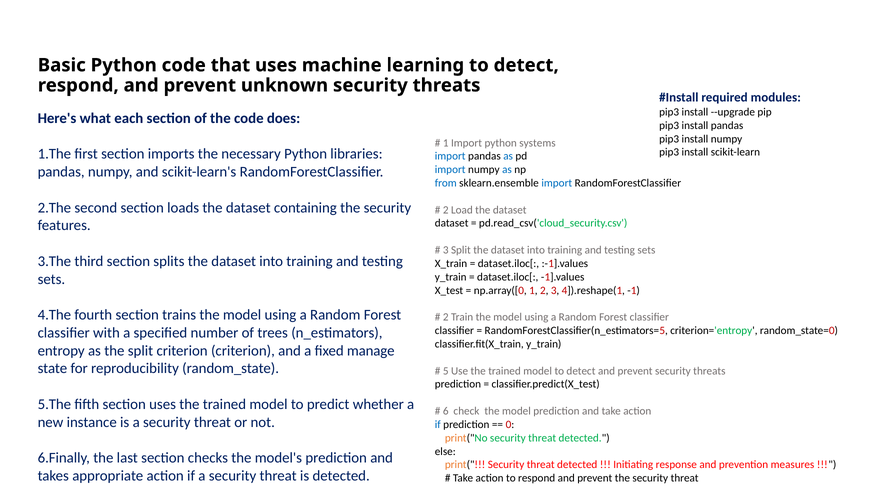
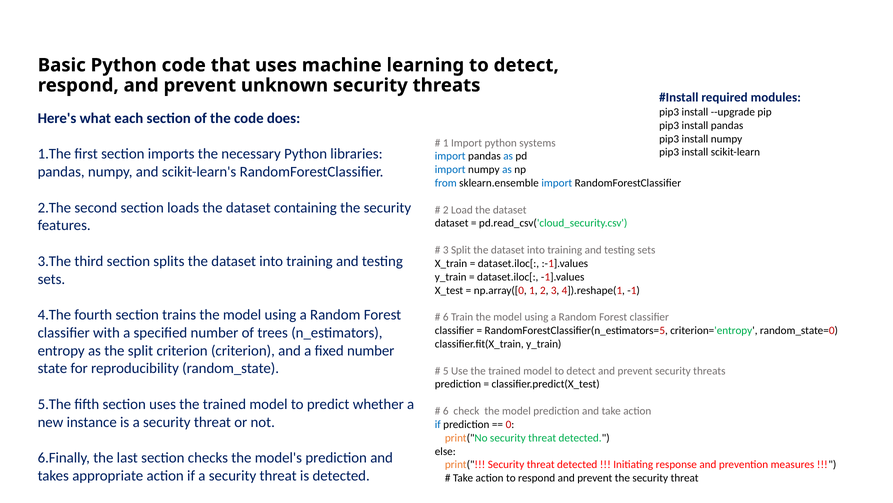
2: 2 -> 6 (446, 317)
fixed manage: manage -> number (371, 350)
